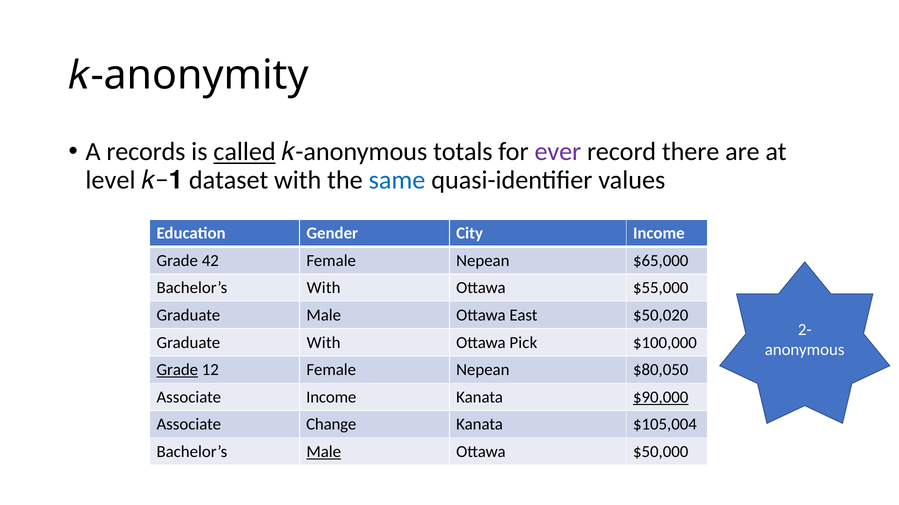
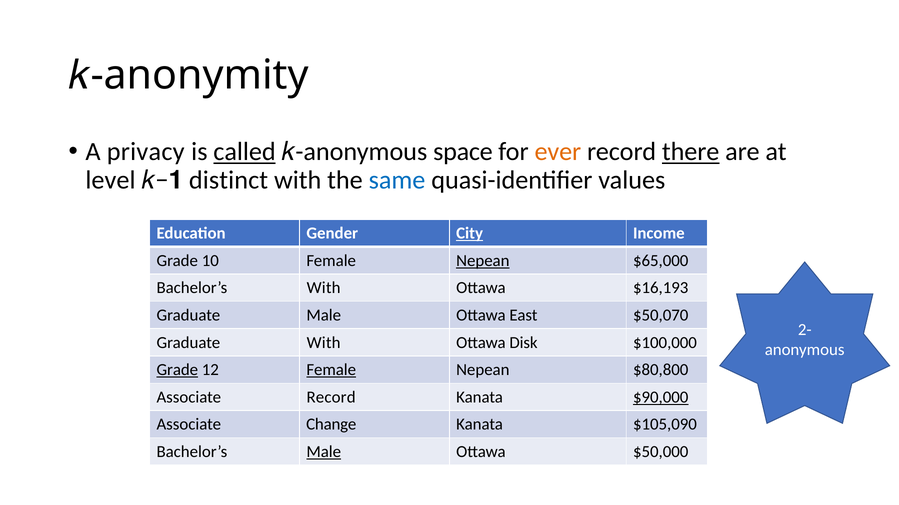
records: records -> privacy (146, 152)
totals: totals -> space (463, 152)
ever colour: purple -> orange (558, 152)
there underline: none -> present (691, 152)
dataset: dataset -> distinct (229, 180)
City underline: none -> present (470, 234)
42: 42 -> 10 (210, 261)
Nepean underline: none -> present (483, 261)
$55,000: $55,000 -> $16,193 (661, 288)
$50,020: $50,020 -> $50,070 (661, 316)
Pick: Pick -> Disk (524, 343)
Female underline: none -> present (331, 370)
$80,050: $80,050 -> $80,800 (661, 370)
Associate Income: Income -> Record (331, 398)
$105,004: $105,004 -> $105,090 (665, 425)
